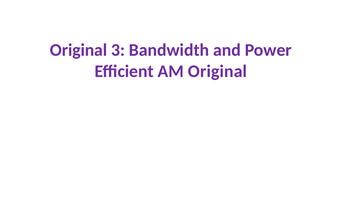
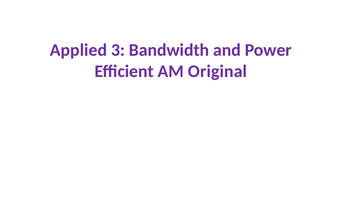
Original: Original -> Applied (78, 50)
